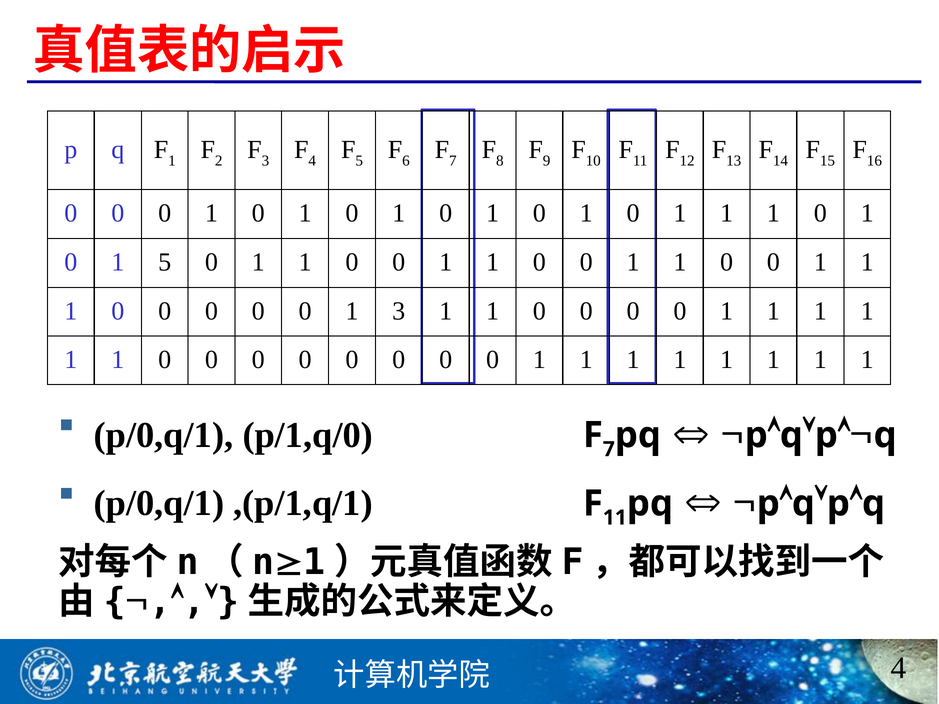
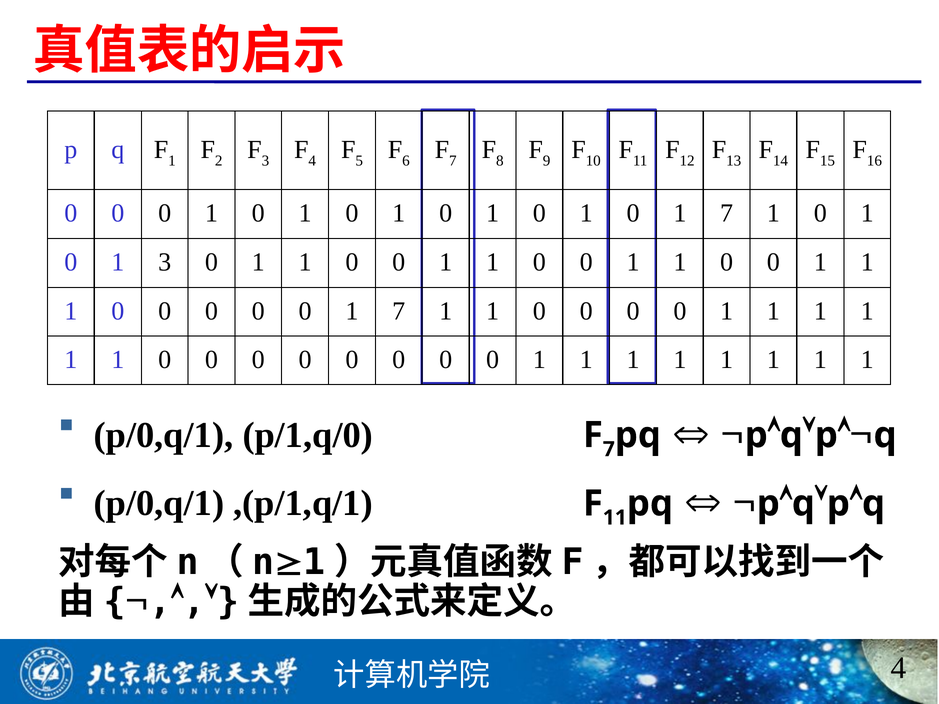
1 0 1 1: 1 -> 7 (727, 213)
1 5: 5 -> 3 (165, 262)
0 0 1 3: 3 -> 7 (399, 311)
